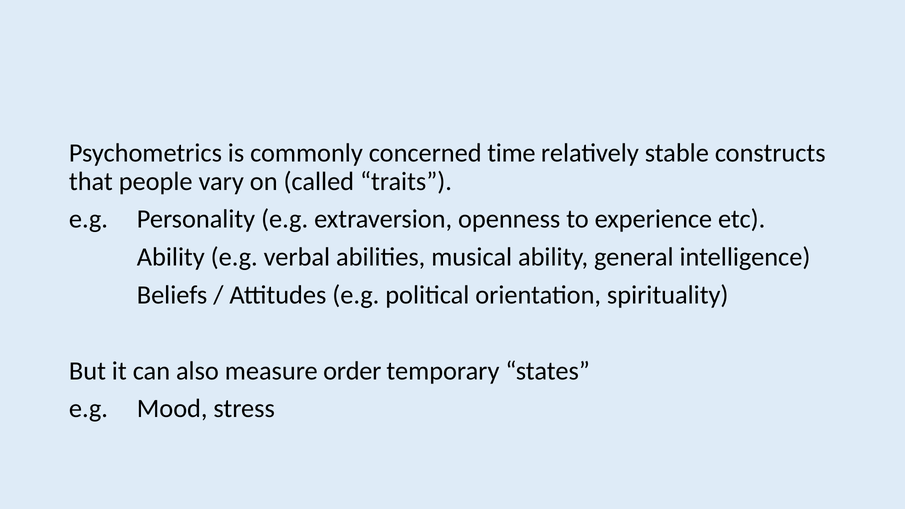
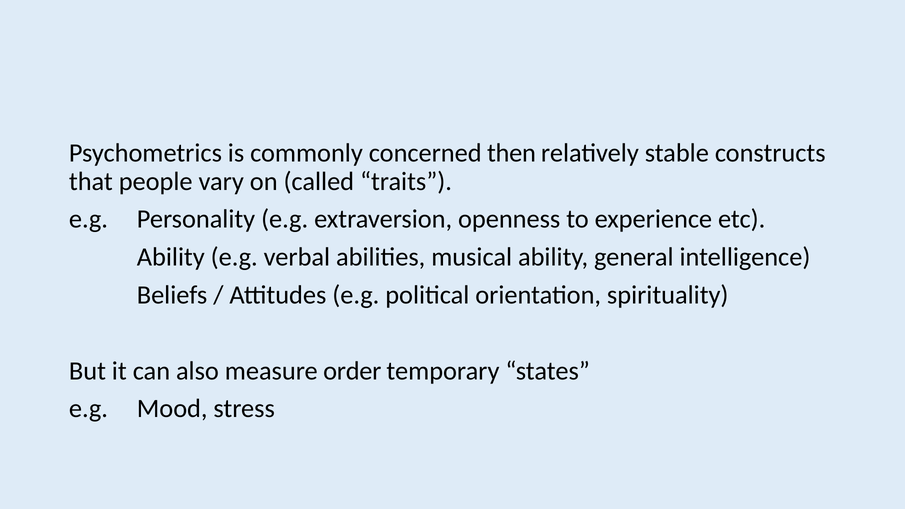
time: time -> then (511, 153)
